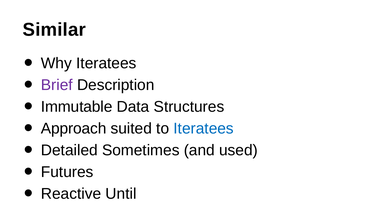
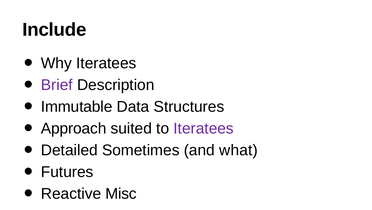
Similar: Similar -> Include (54, 30)
Iteratees colour: blue -> purple (204, 128)
used: used -> what (238, 150)
Until: Until -> Misc (121, 193)
